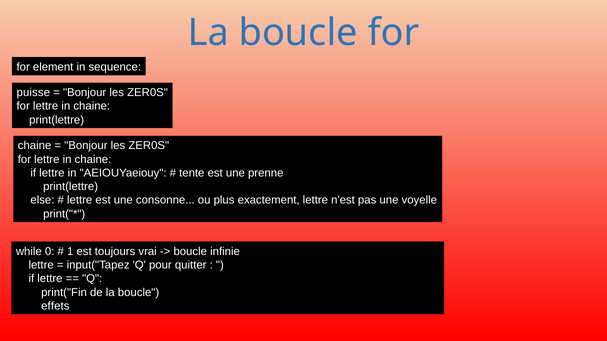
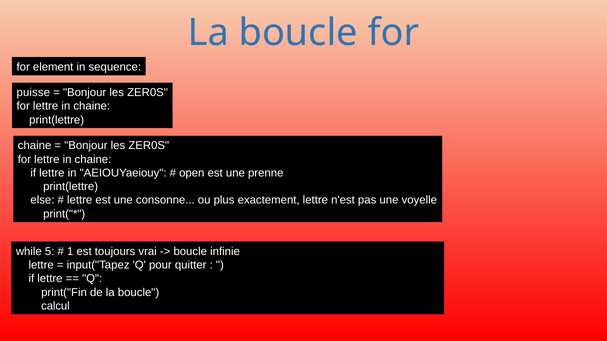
tente: tente -> open (192, 173)
0: 0 -> 5 (50, 252)
effets: effets -> calcul (55, 306)
